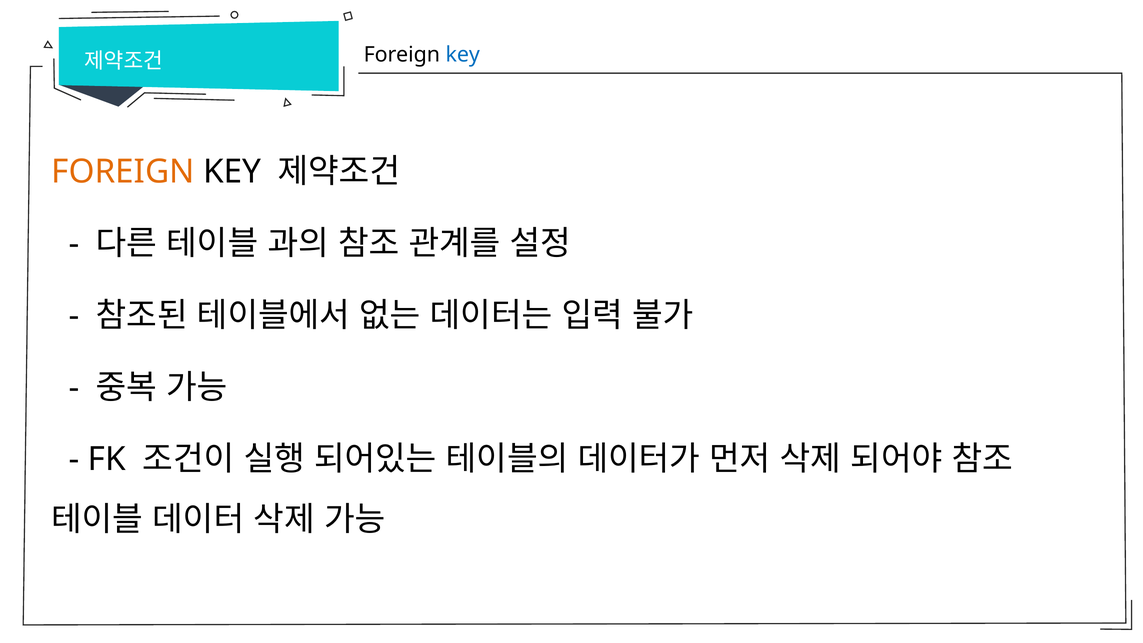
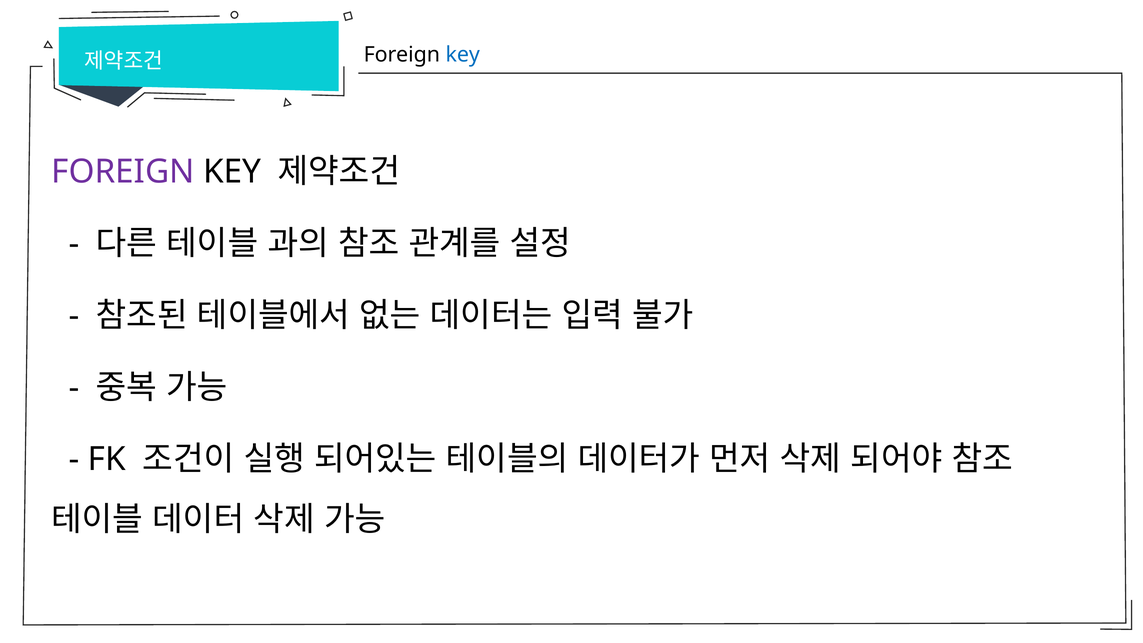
FOREIGN colour: orange -> purple (123, 172)
